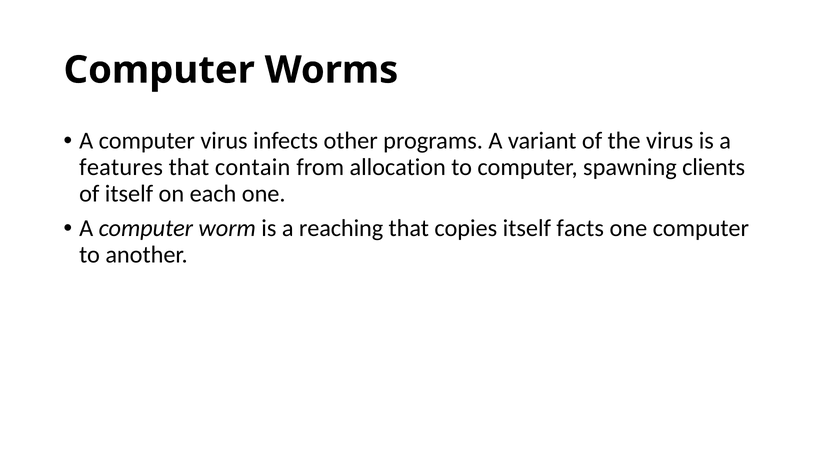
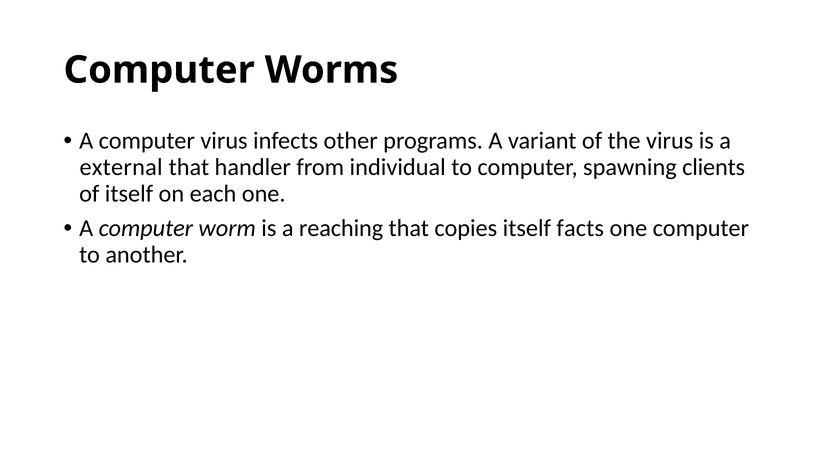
features: features -> external (121, 167)
contain: contain -> handler (253, 167)
allocation: allocation -> individual (398, 167)
